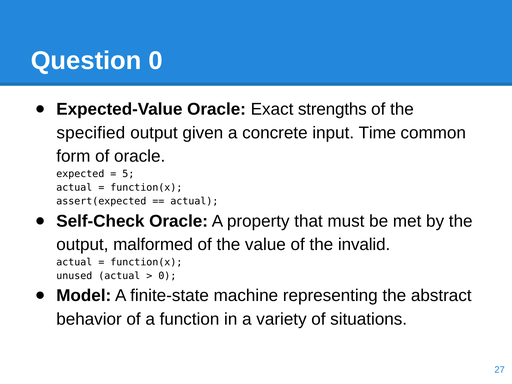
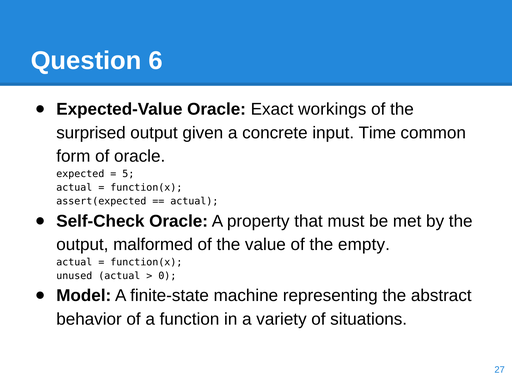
Question 0: 0 -> 6 (156, 61)
strengths: strengths -> workings (332, 109)
specified: specified -> surprised (91, 133)
invalid: invalid -> empty (364, 245)
